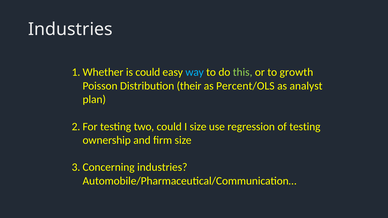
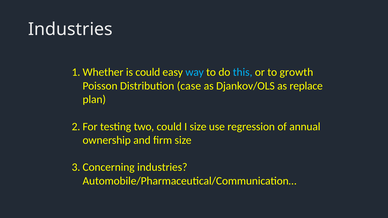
this colour: light green -> light blue (243, 72)
their: their -> case (189, 86)
Percent/OLS: Percent/OLS -> Djankov/OLS (245, 86)
analyst: analyst -> replace (306, 86)
of testing: testing -> annual (305, 127)
